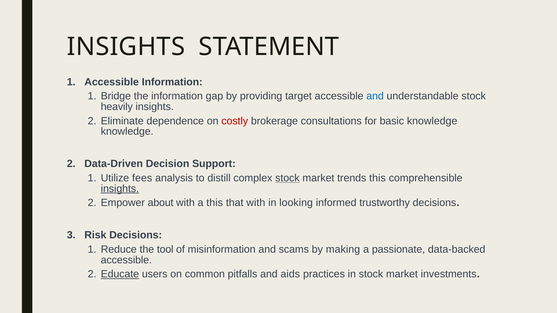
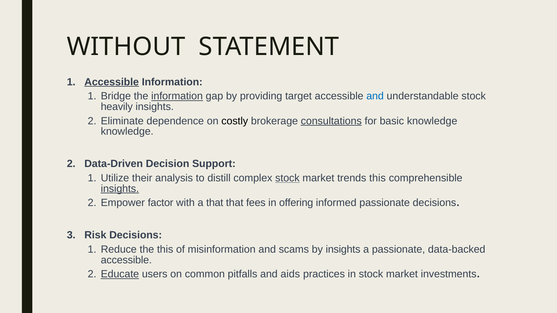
INSIGHTS: INSIGHTS -> WITHOUT (126, 47)
Accessible underline: none -> present (112, 82)
information underline: none -> present (177, 96)
costly colour: red -> black (235, 121)
consultations underline: none -> present (331, 121)
fees: fees -> their (142, 178)
about: about -> factor (161, 203)
a this: this -> that (215, 203)
that with: with -> fees (256, 203)
looking: looking -> offering (296, 203)
informed trustworthy: trustworthy -> passionate (385, 203)
the tool: tool -> this (165, 250)
by making: making -> insights (343, 250)
